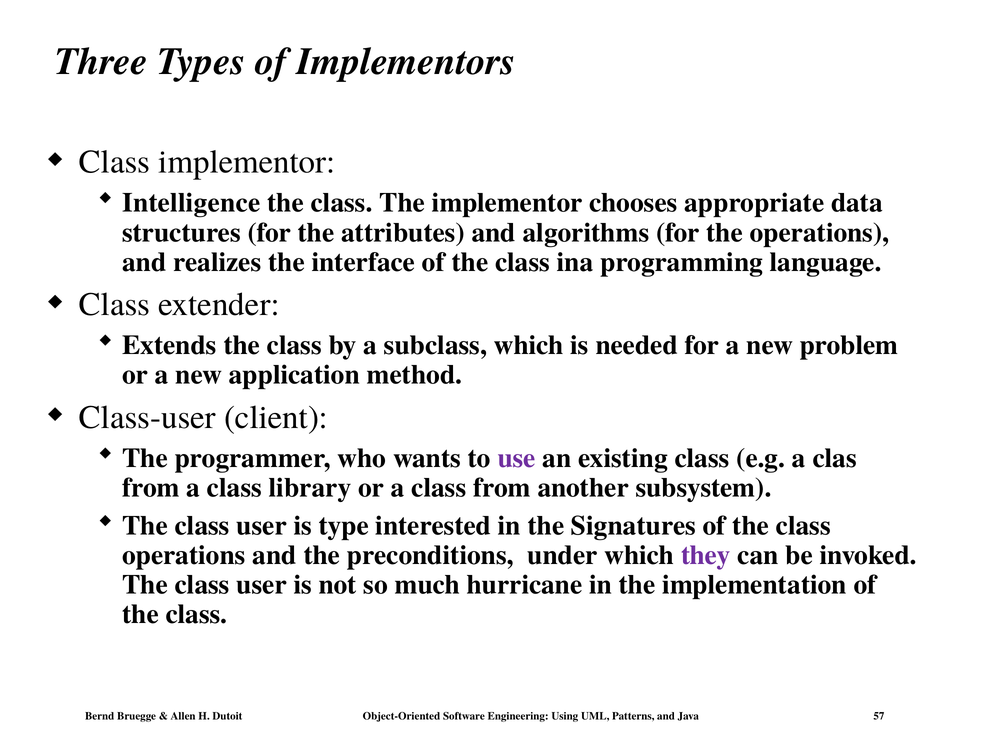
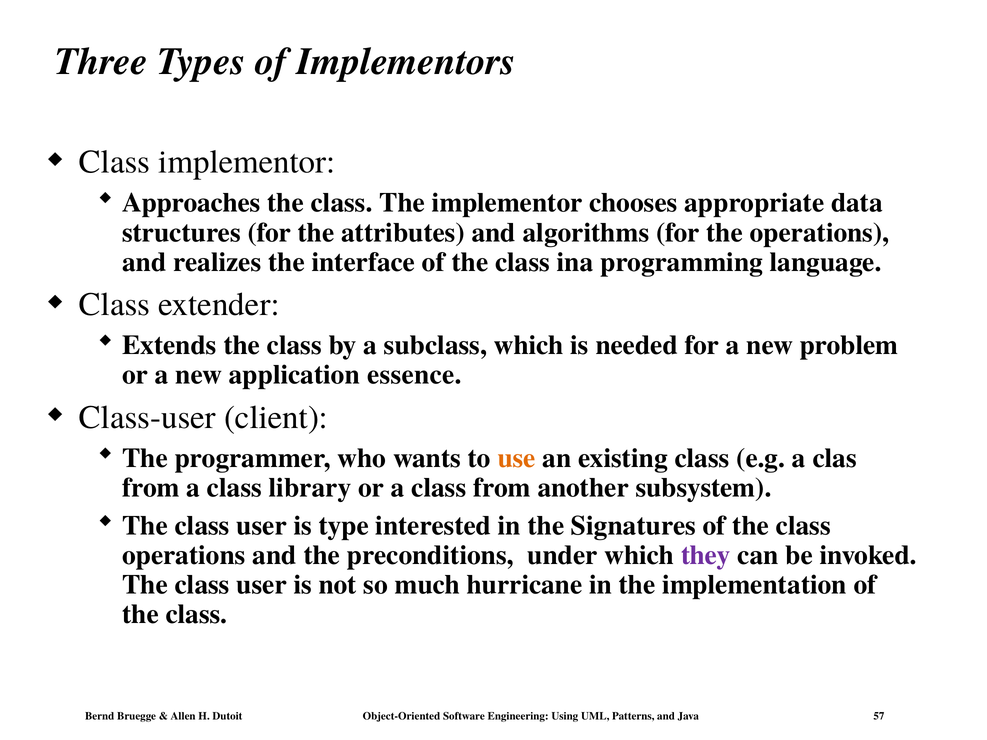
Intelligence: Intelligence -> Approaches (191, 203)
method: method -> essence (414, 375)
use colour: purple -> orange (517, 458)
